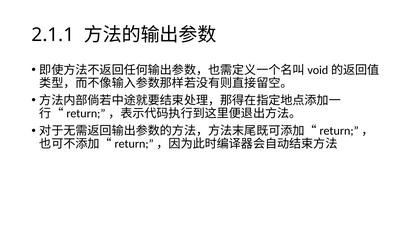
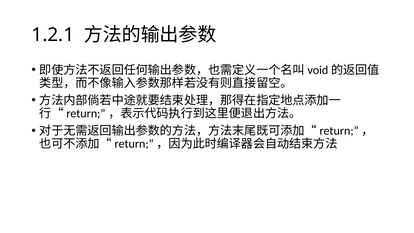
2.1.1: 2.1.1 -> 1.2.1 (53, 35)
